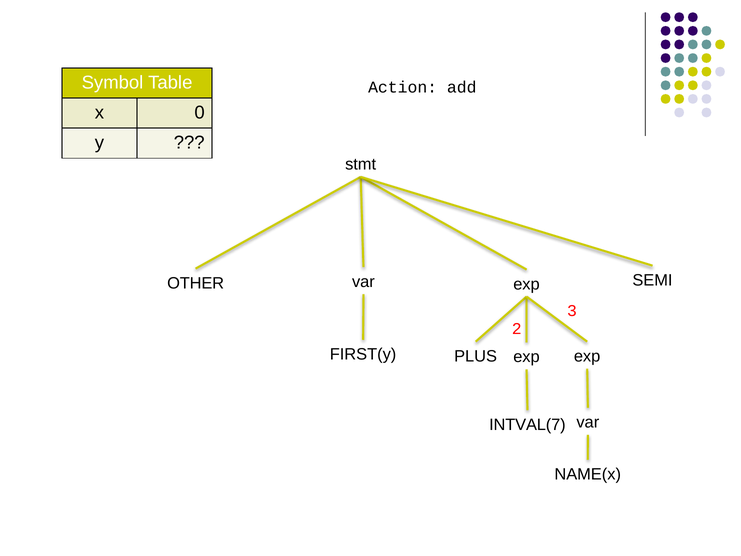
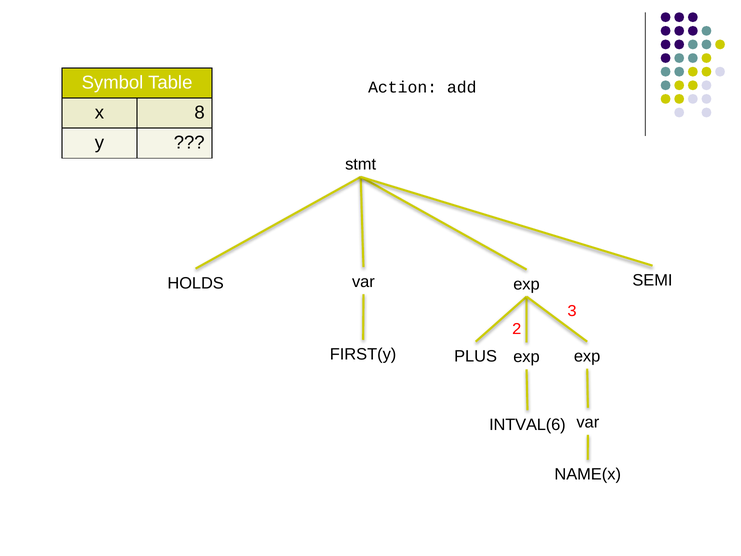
0: 0 -> 8 (200, 112)
OTHER: OTHER -> HOLDS (196, 283)
INTVAL(7: INTVAL(7 -> INTVAL(6 (527, 425)
